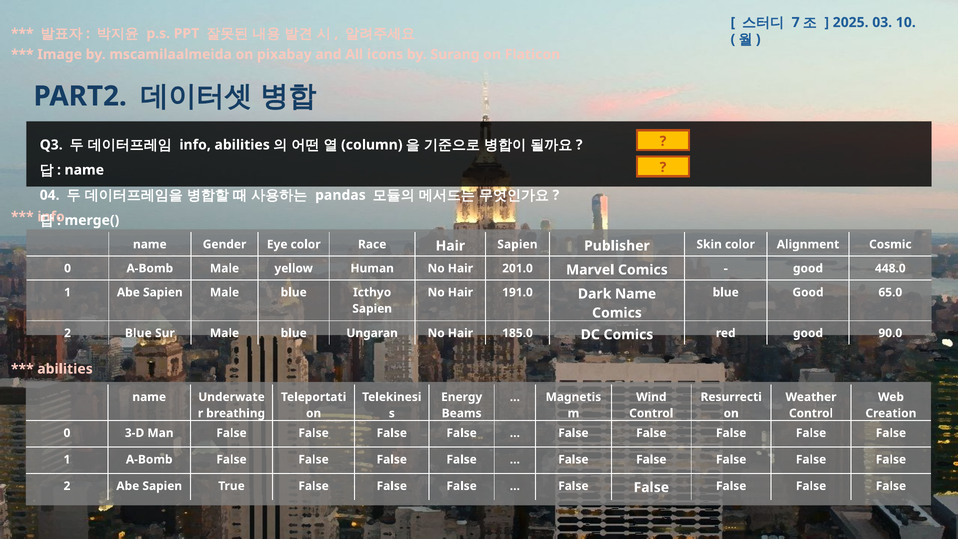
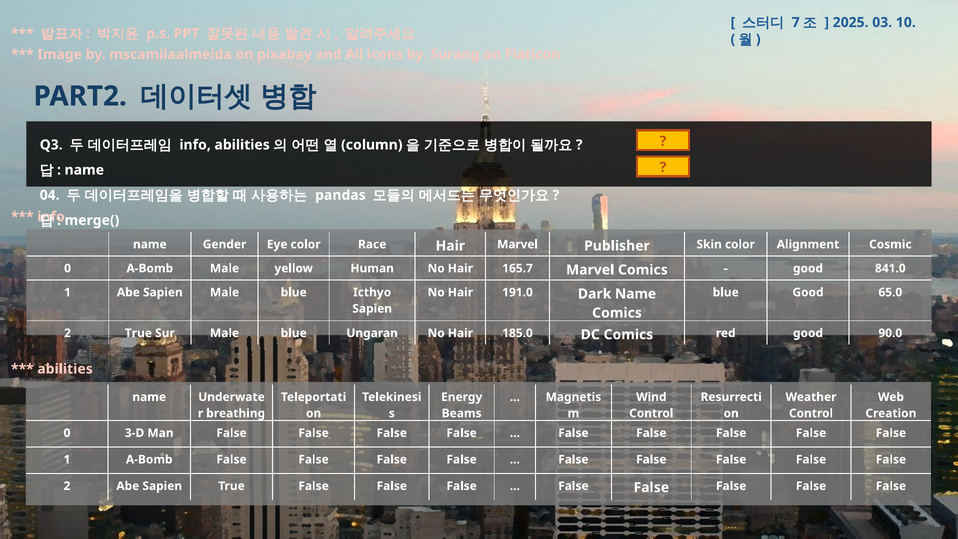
Hair Sapien: Sapien -> Marvel (518, 244)
201.0: 201.0 -> 165.7 (517, 268)
448.0: 448.0 -> 841.0 (890, 268)
2 Blue: Blue -> True (138, 333)
